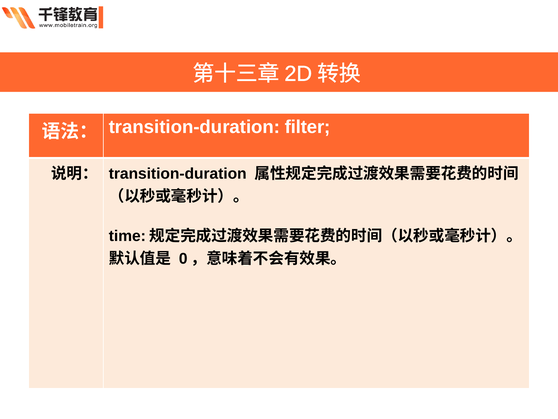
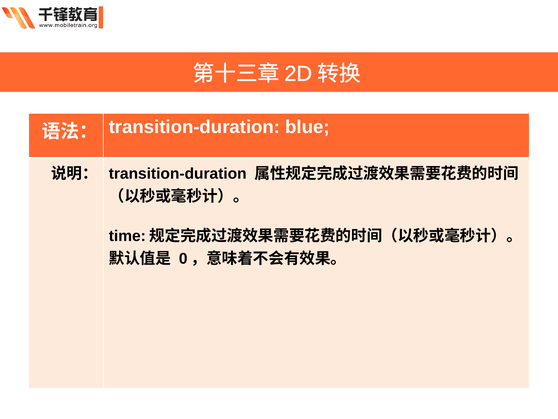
filter: filter -> blue (308, 127)
